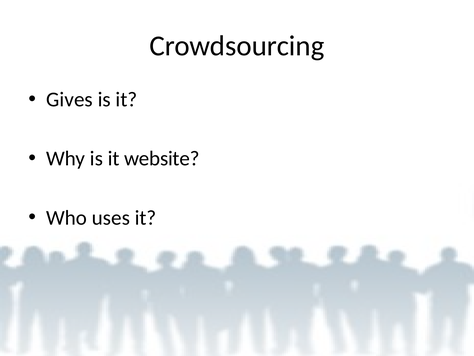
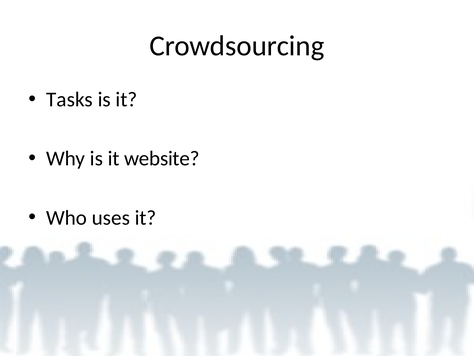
Gives: Gives -> Tasks (70, 99)
